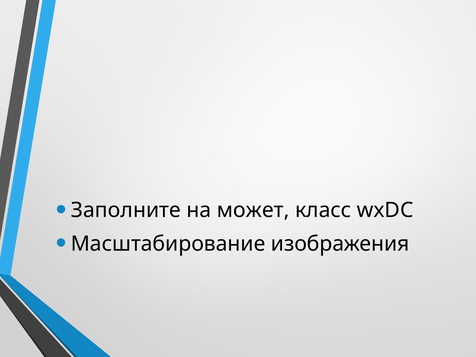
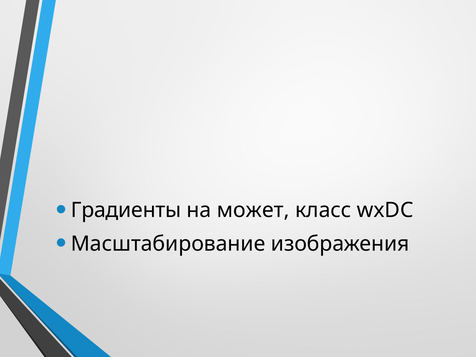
Заполните: Заполните -> Градиенты (126, 210)
